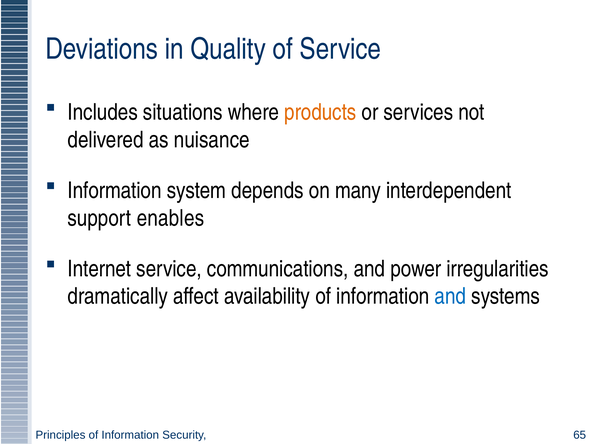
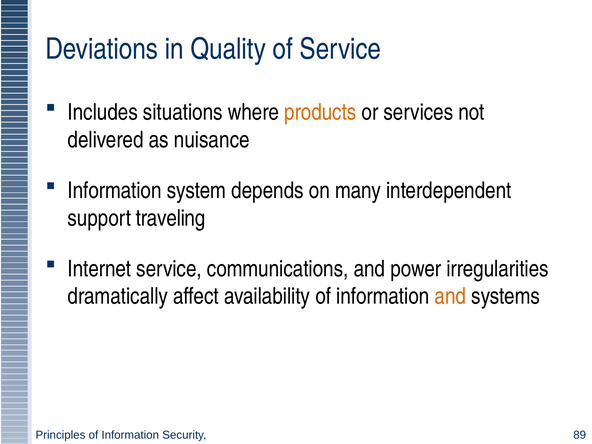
enables: enables -> traveling (171, 218)
and colour: blue -> orange (450, 296)
65: 65 -> 89 (580, 435)
